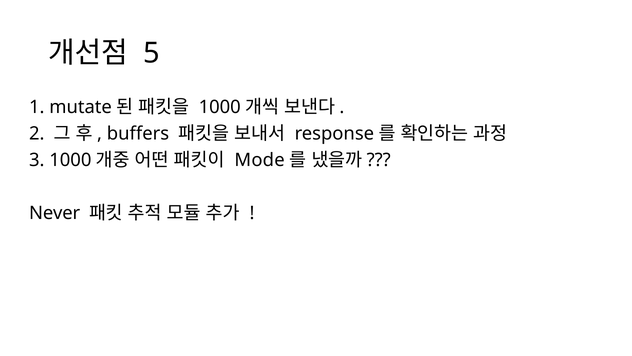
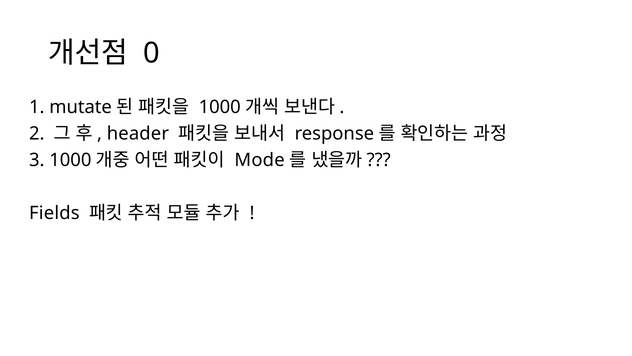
5: 5 -> 0 (151, 53)
buffers: buffers -> header (138, 133)
Never: Never -> Fields (54, 213)
